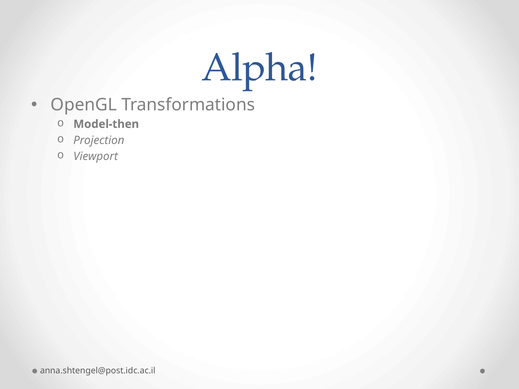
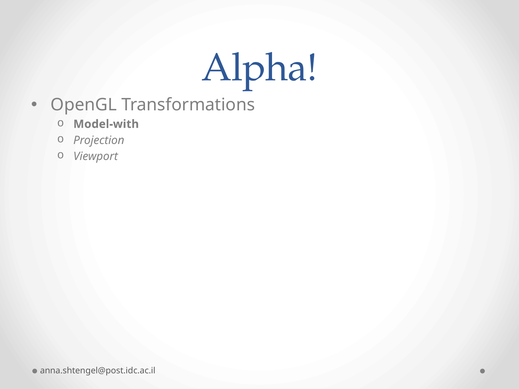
Model-then: Model-then -> Model-with (106, 124)
